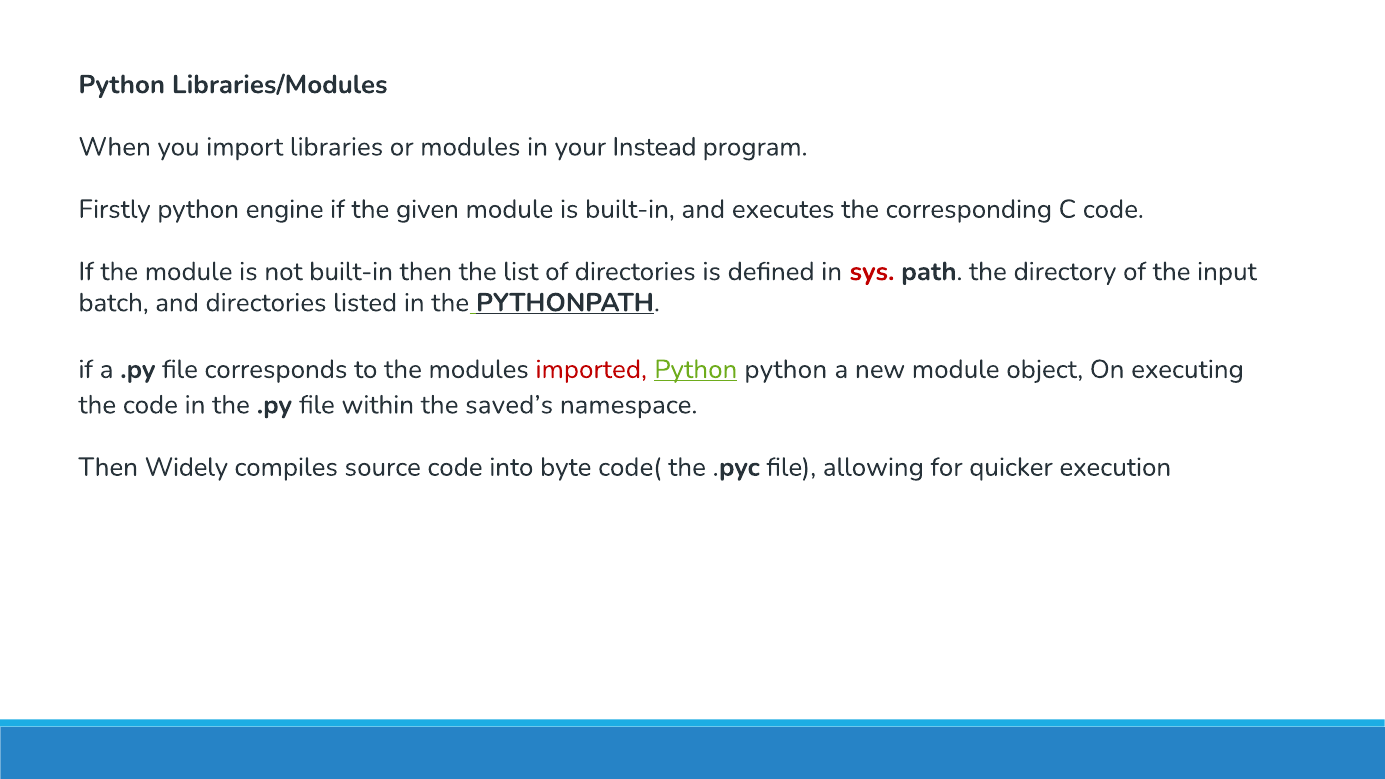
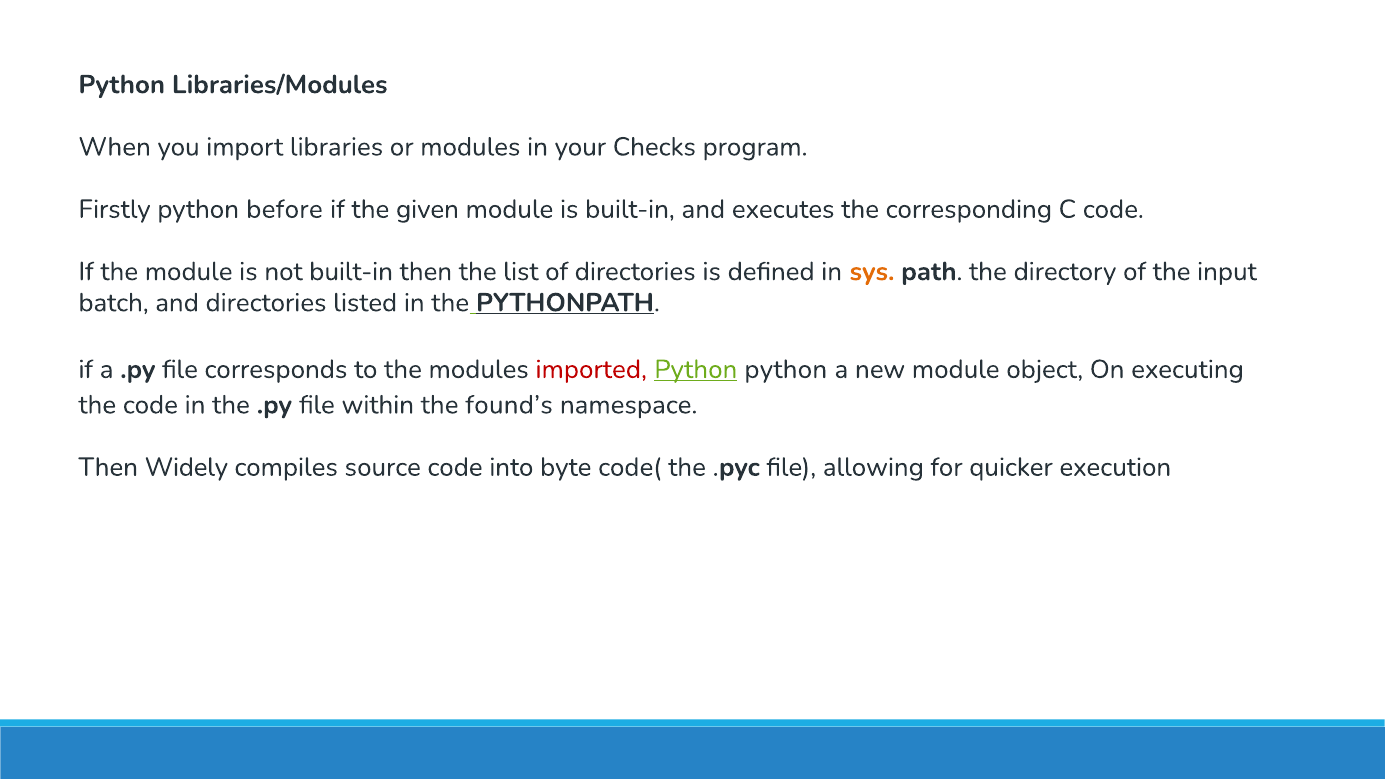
Instead: Instead -> Checks (654, 147)
engine: engine -> before (284, 209)
sys colour: red -> orange (872, 272)
saved’s: saved’s -> found’s (509, 405)
